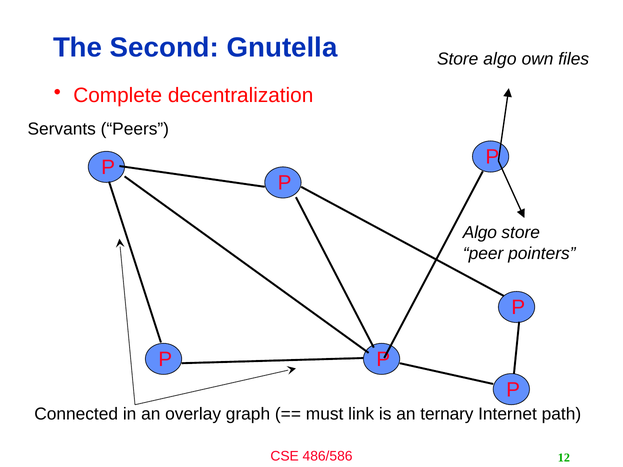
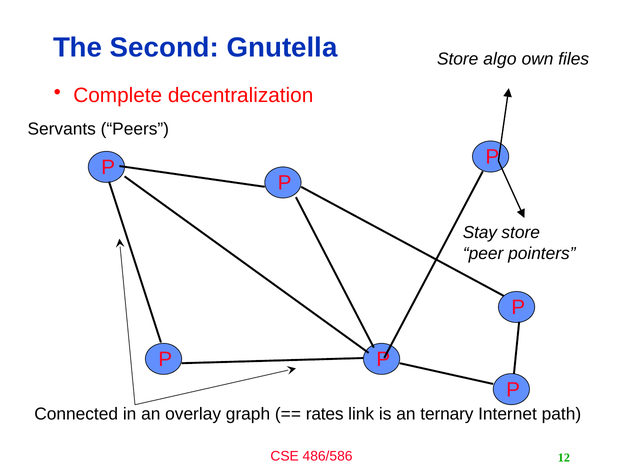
Algo: Algo -> Stay (480, 233)
must: must -> rates (325, 414)
